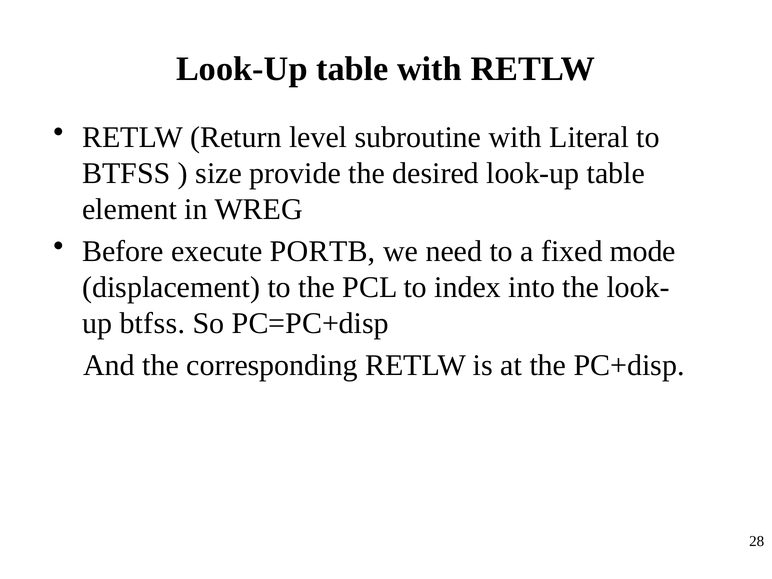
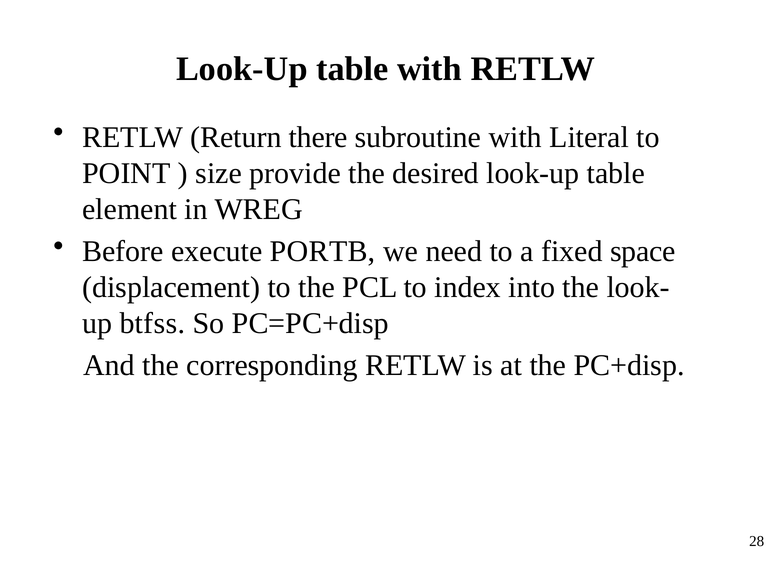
level: level -> there (318, 137)
BTFSS: BTFSS -> POINT (126, 173)
mode: mode -> space (643, 251)
